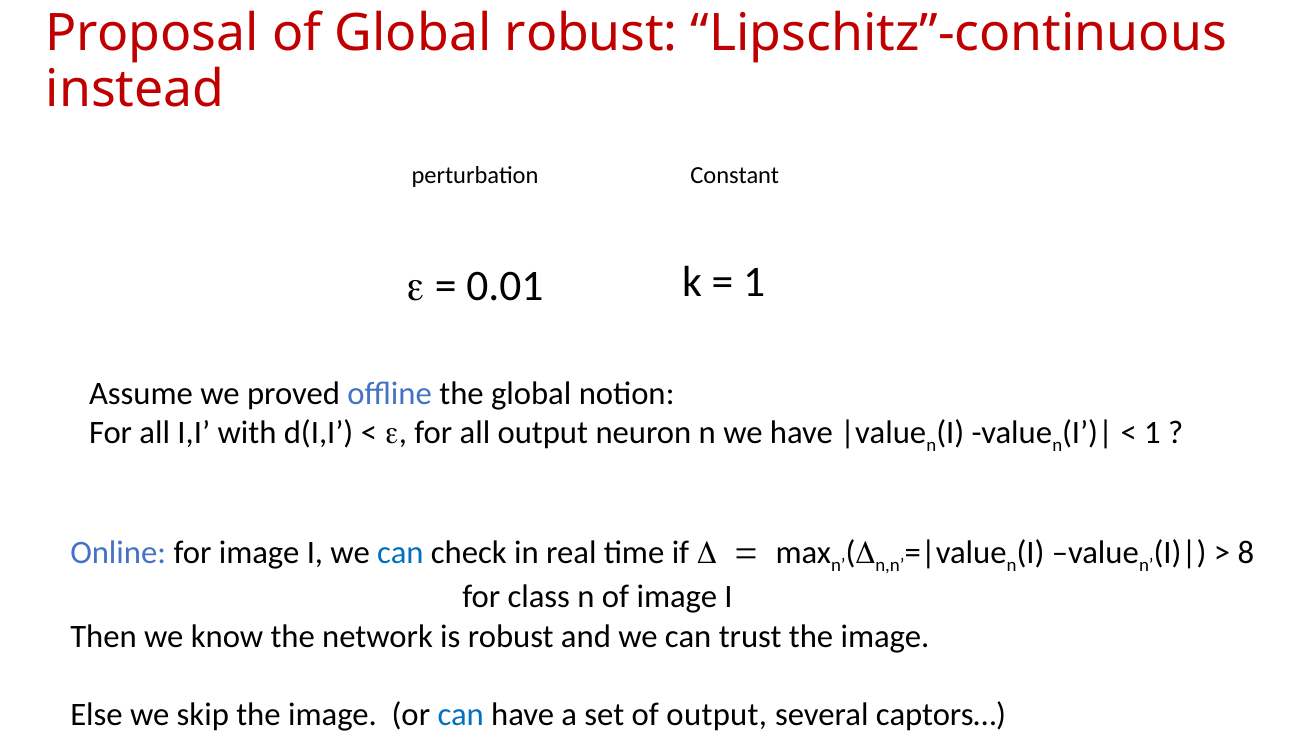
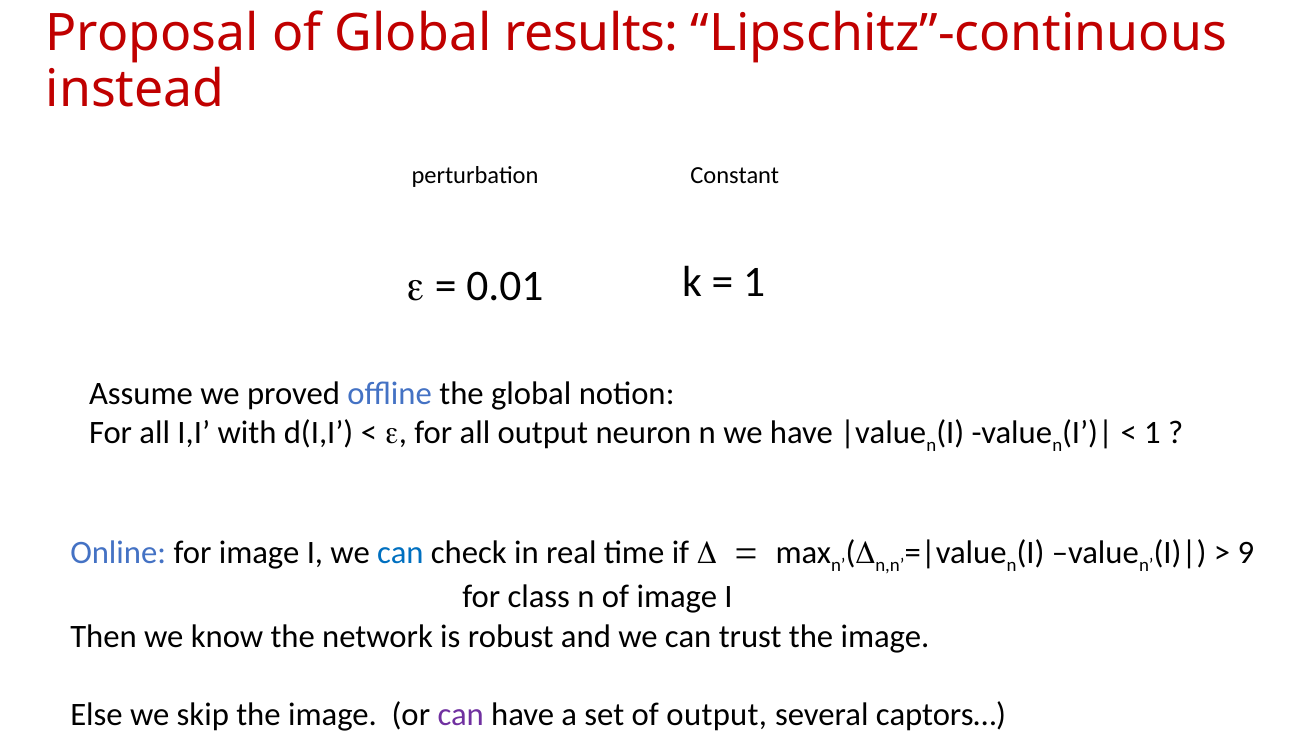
Global robust: robust -> results (591, 34)
8: 8 -> 9 (1246, 553)
can colour: blue -> purple (461, 715)
